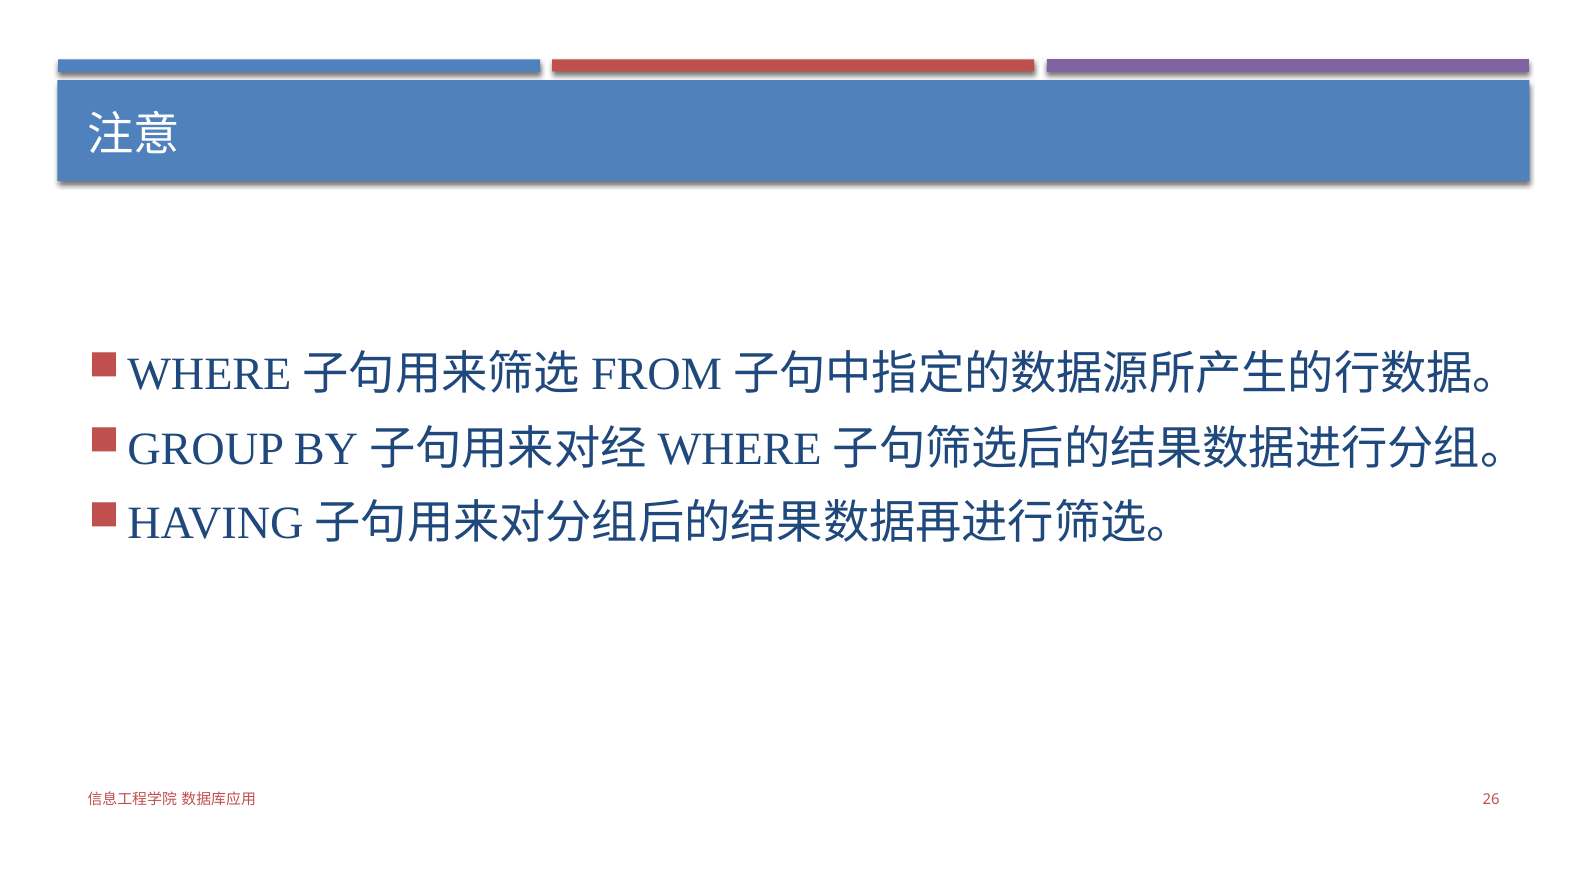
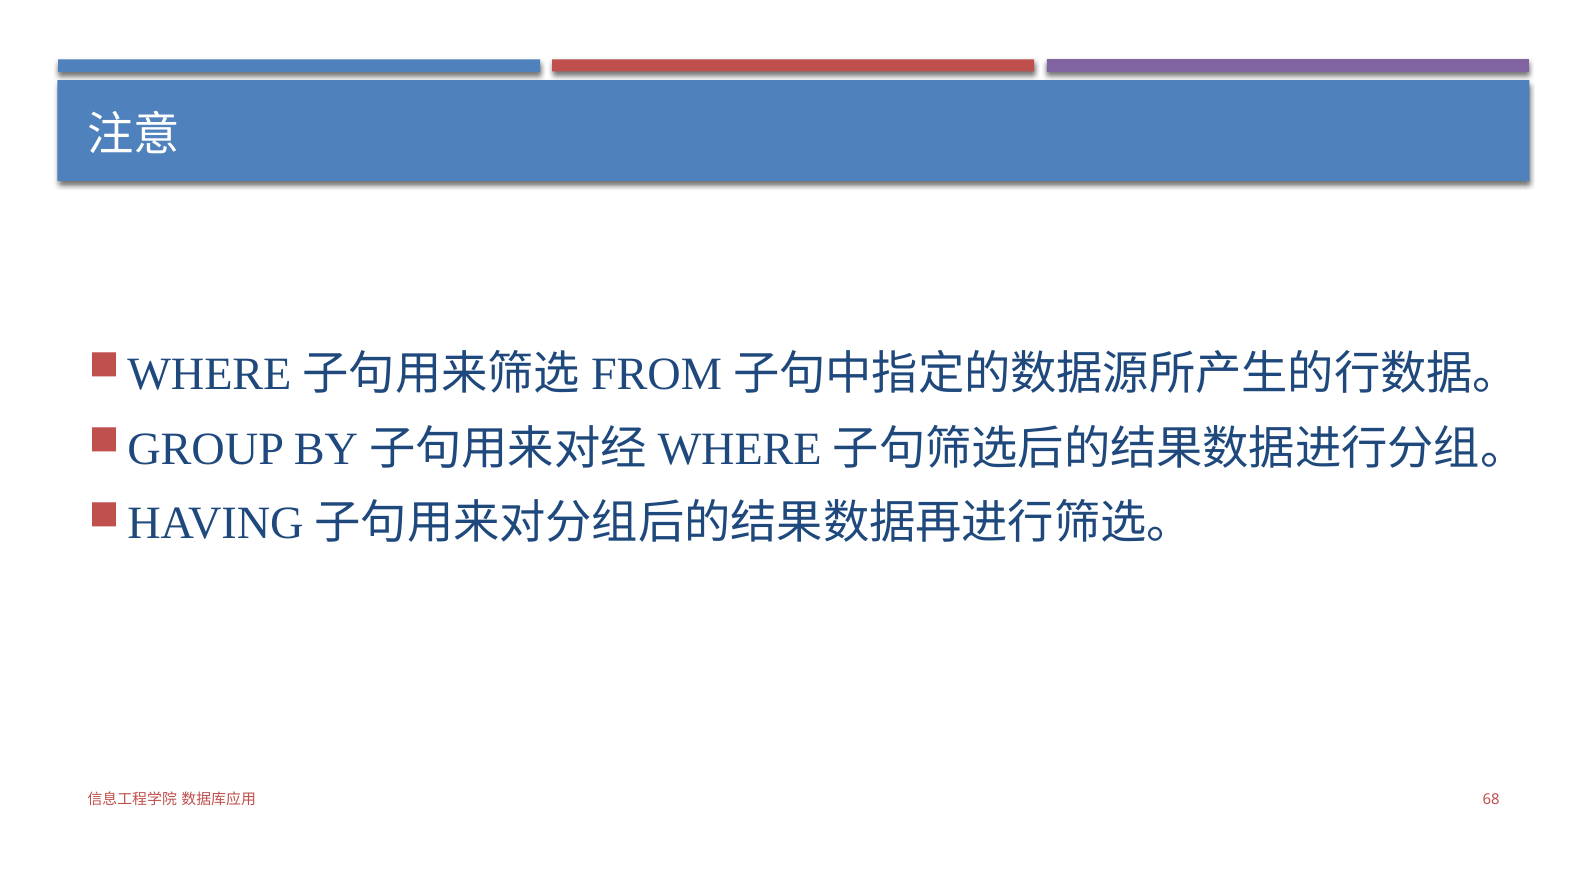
26: 26 -> 68 (1491, 799)
